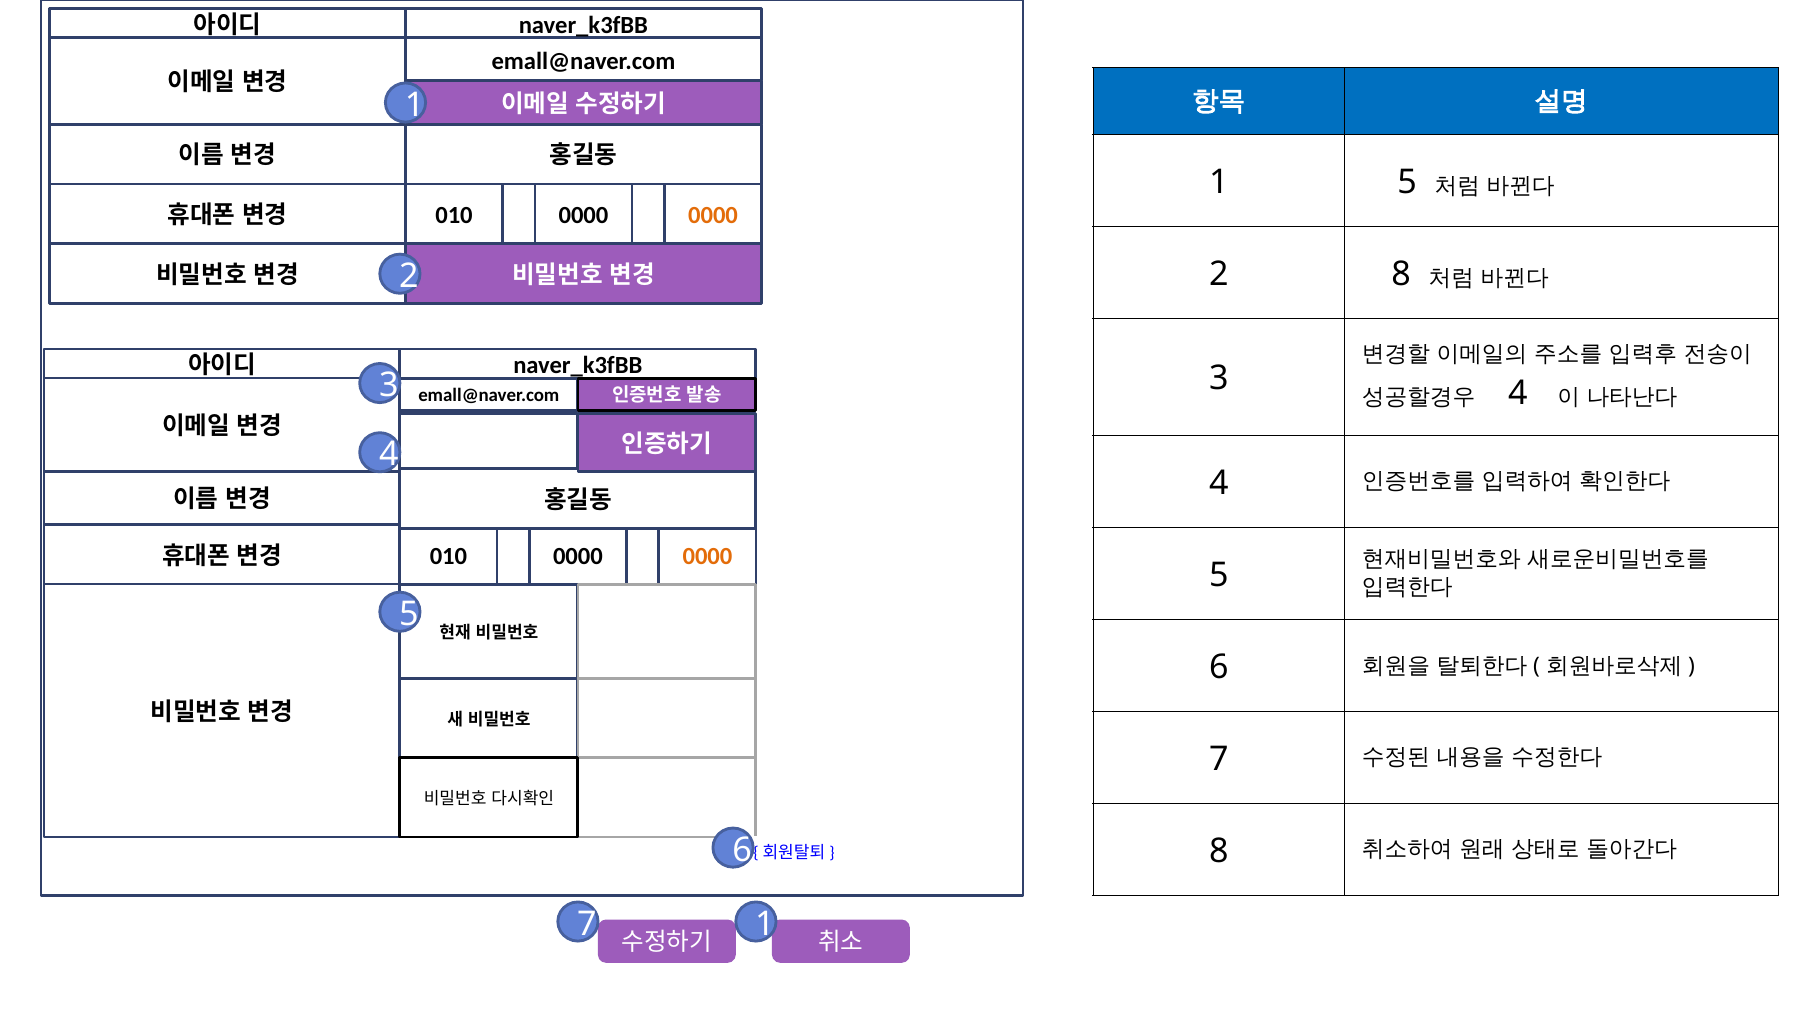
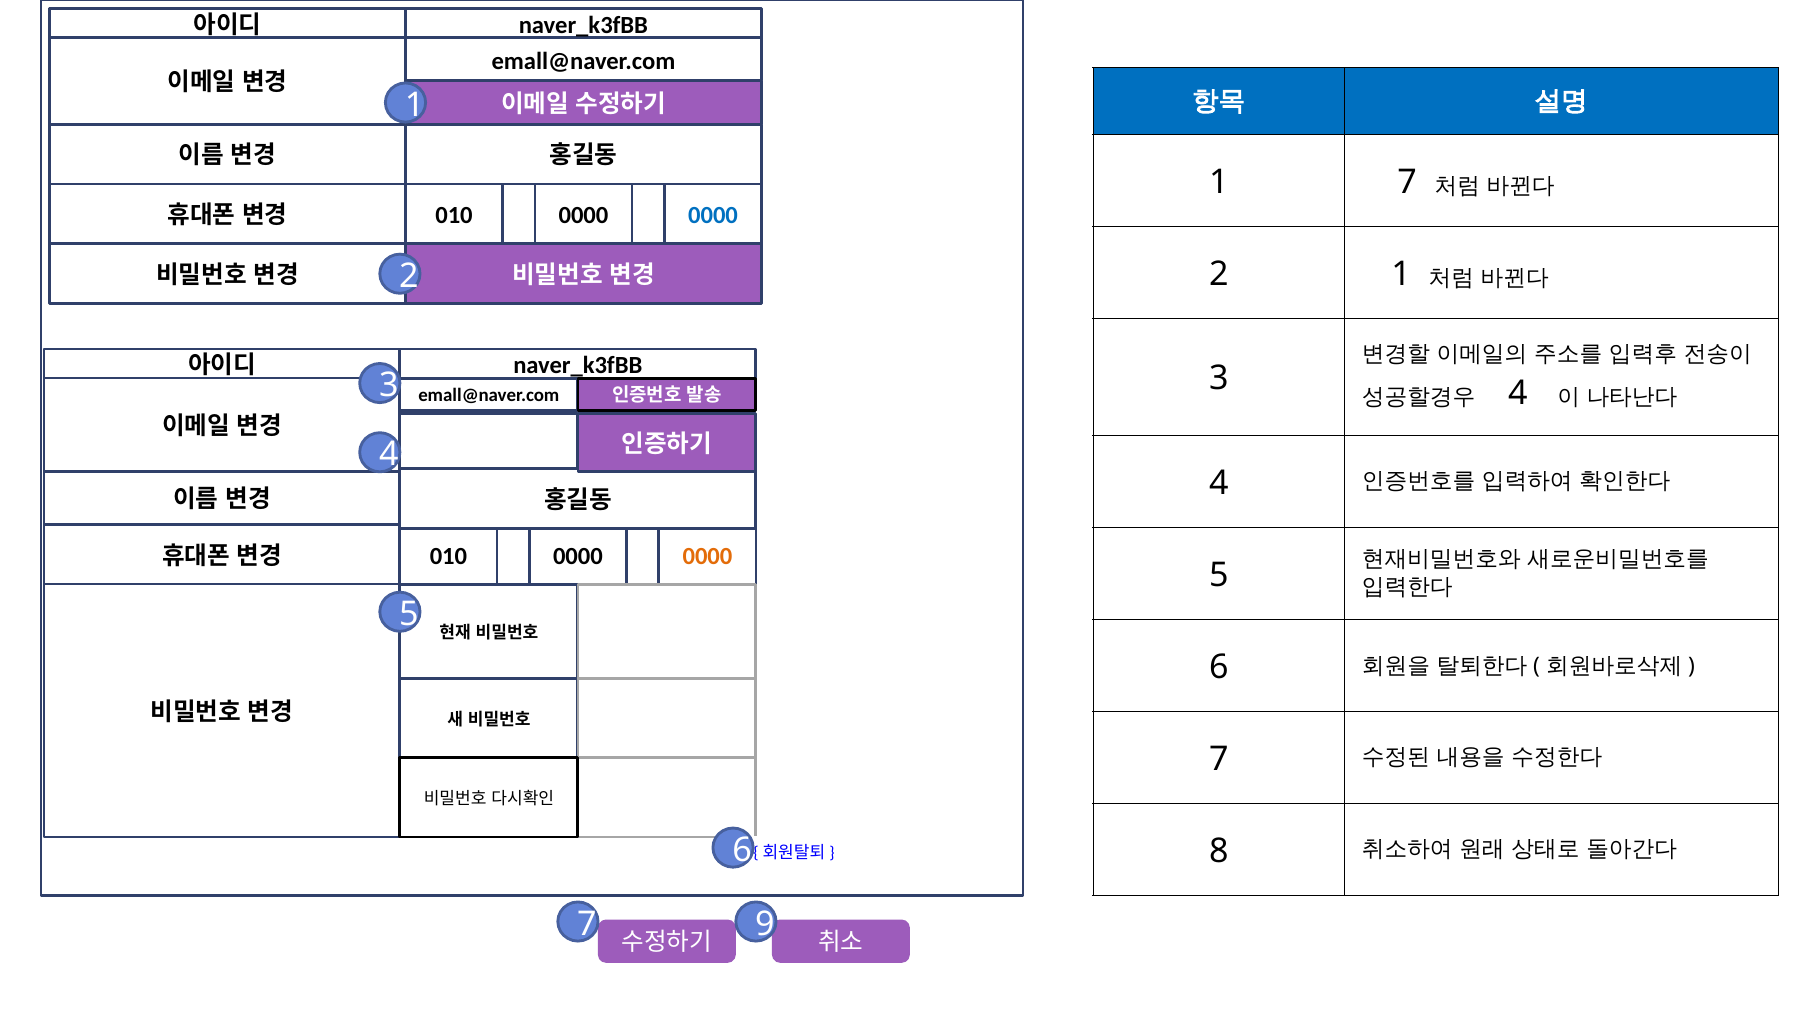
1 5: 5 -> 7 (1407, 182)
0000 colour: orange -> blue (713, 216)
2 8: 8 -> 1 (1401, 274)
7 1: 1 -> 9 (765, 924)
